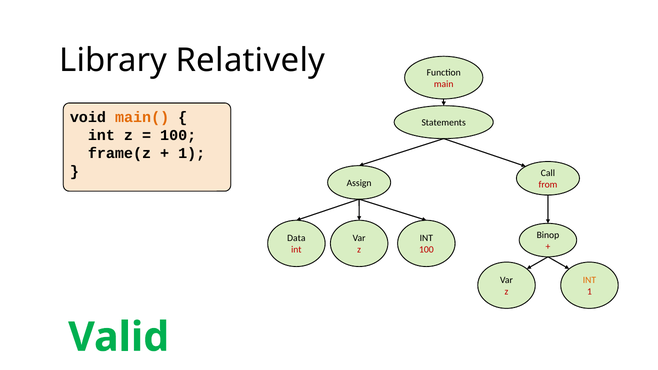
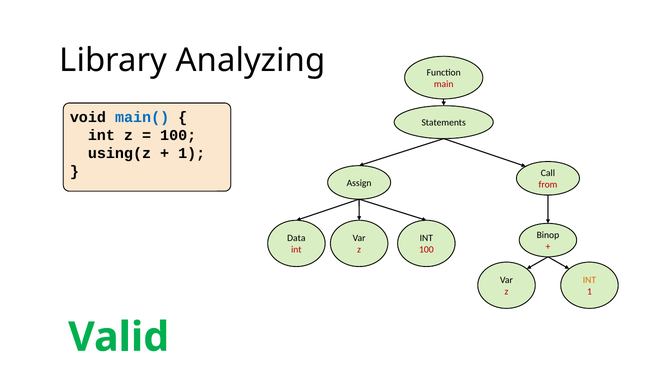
Relatively: Relatively -> Analyzing (251, 61)
main( colour: orange -> blue (142, 117)
frame(z: frame(z -> using(z (120, 153)
